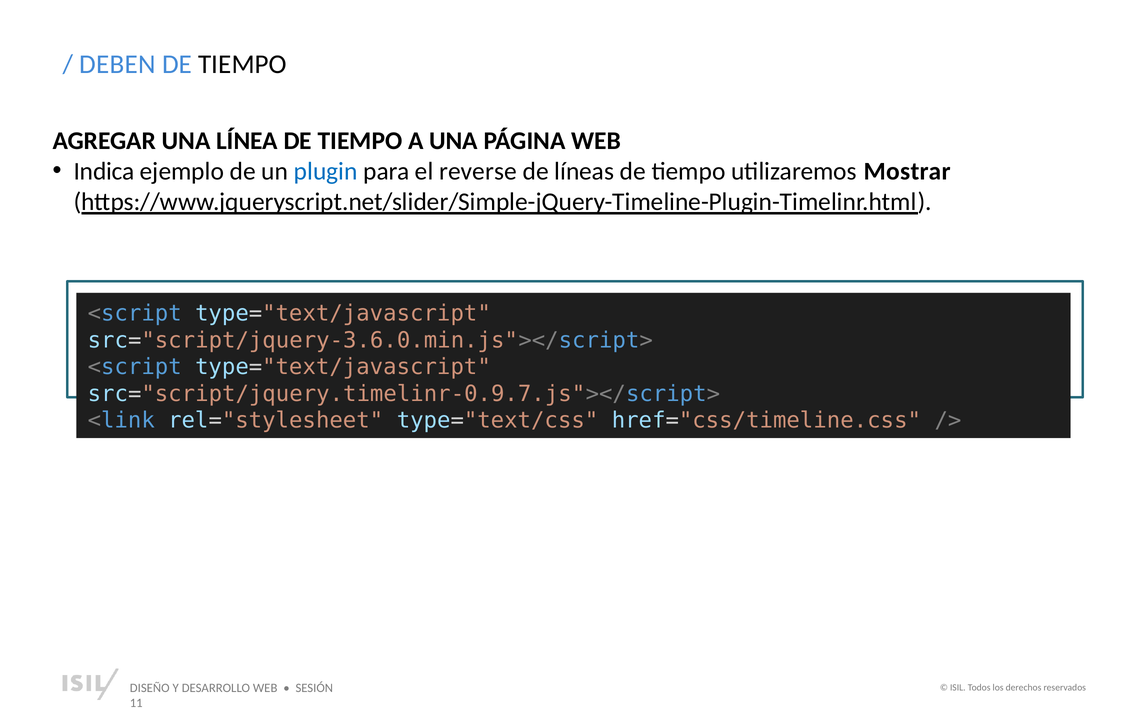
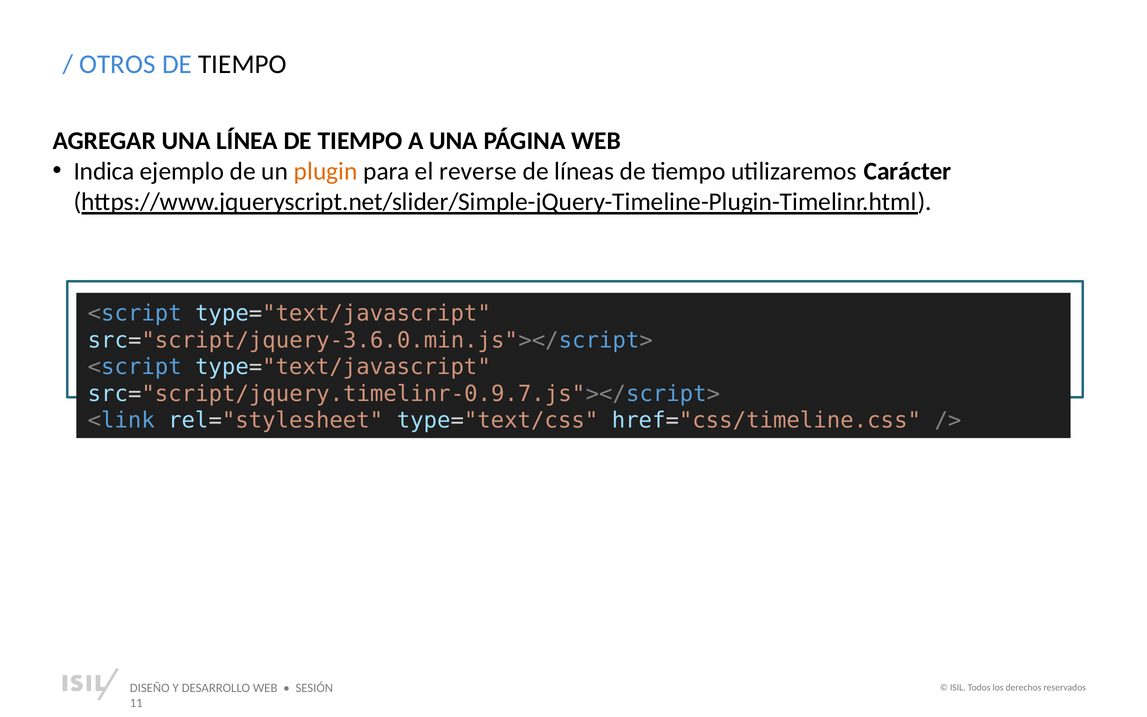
DEBEN: DEBEN -> OTROS (117, 64)
plugin colour: blue -> orange (326, 171)
Mostrar: Mostrar -> Carácter (908, 171)
